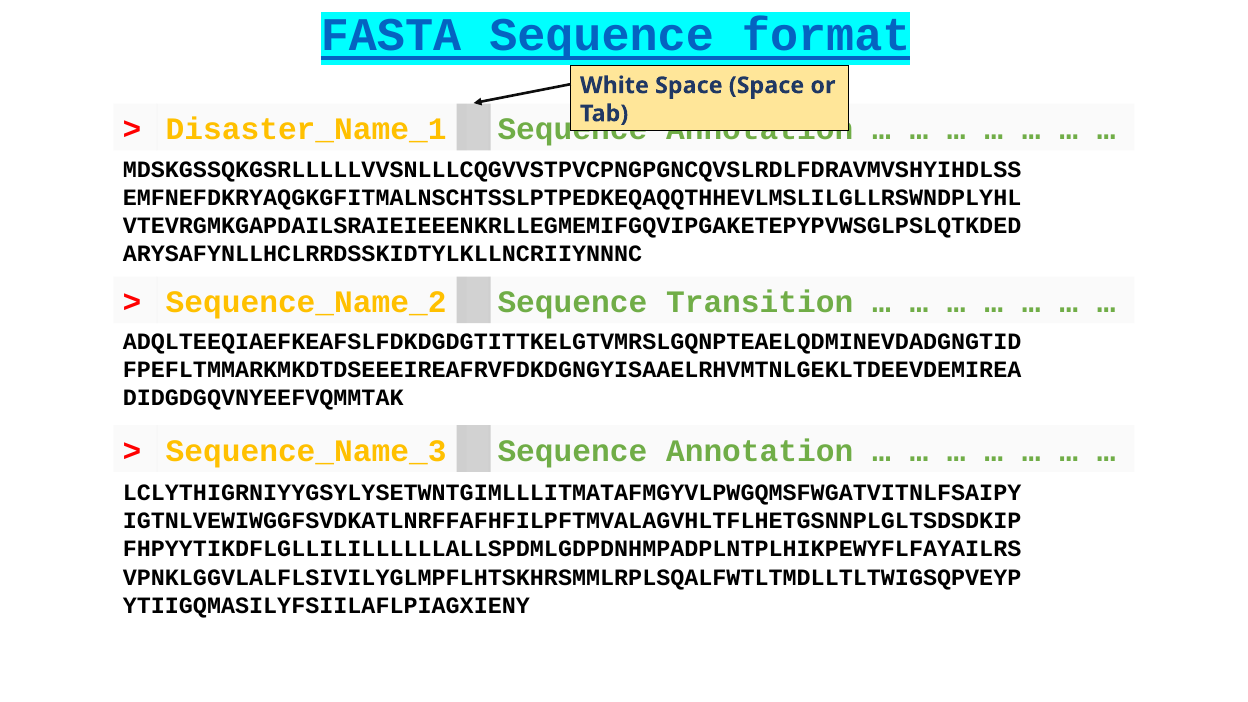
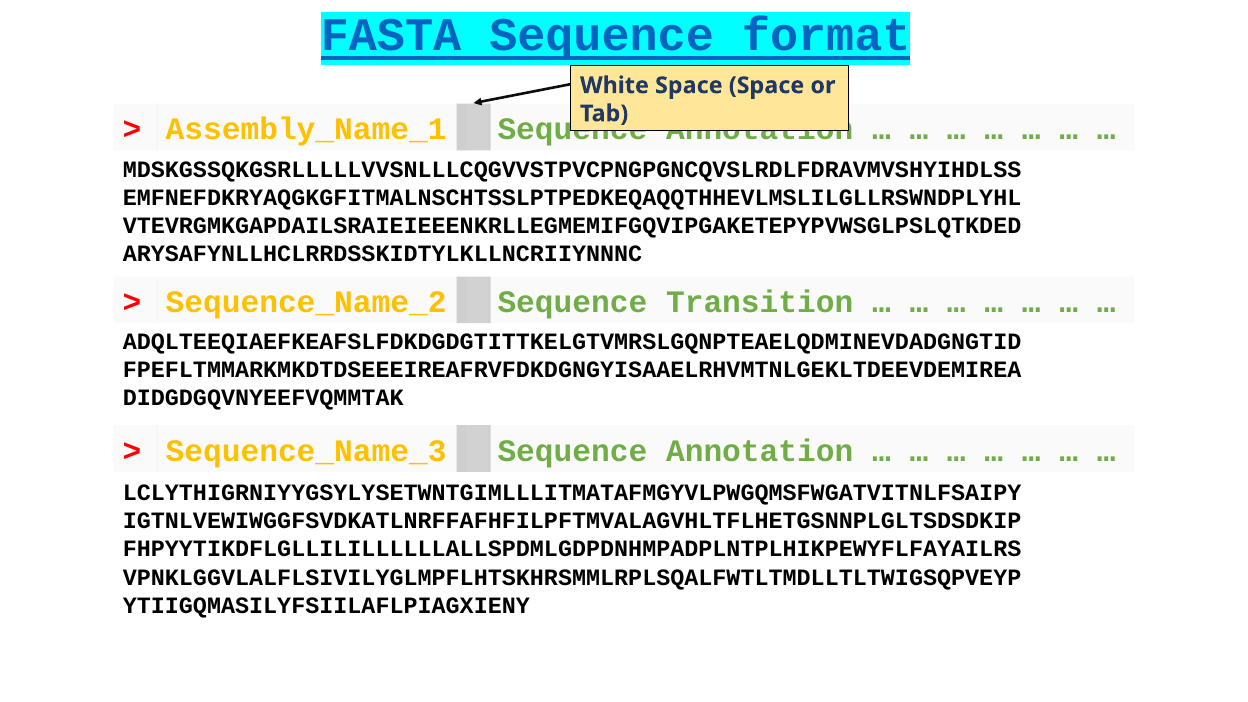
Disaster_Name_1: Disaster_Name_1 -> Assembly_Name_1 (306, 129)
